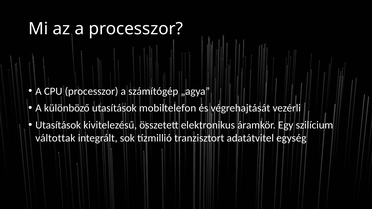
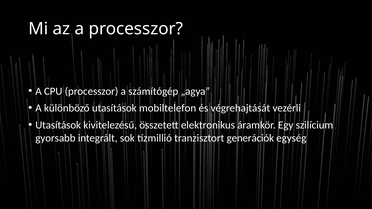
váltottak: váltottak -> gyorsabb (55, 138)
adatátvitel: adatátvitel -> generációk (250, 138)
